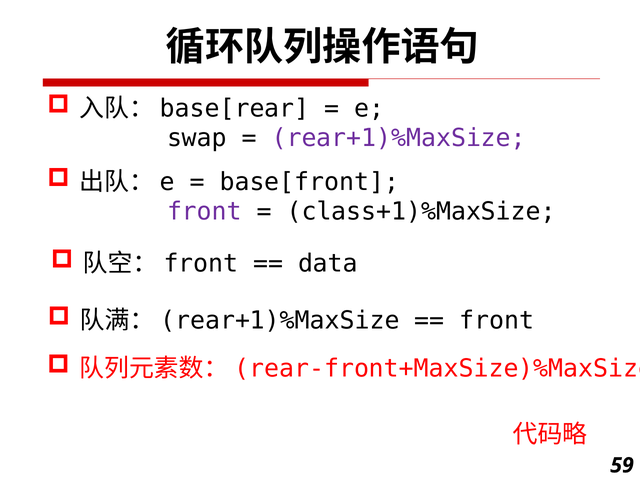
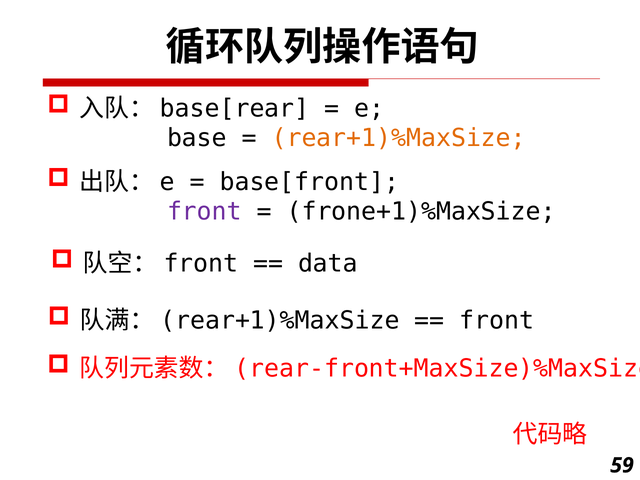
swap: swap -> base (197, 138)
rear+1)%MaxSize colour: purple -> orange (399, 138)
class+1)%MaxSize: class+1)%MaxSize -> frone+1)%MaxSize (421, 212)
